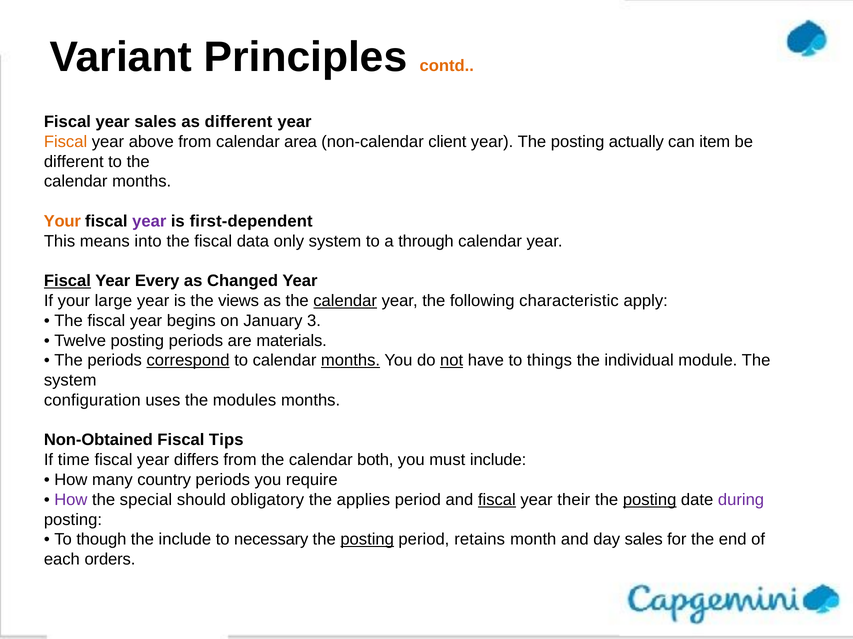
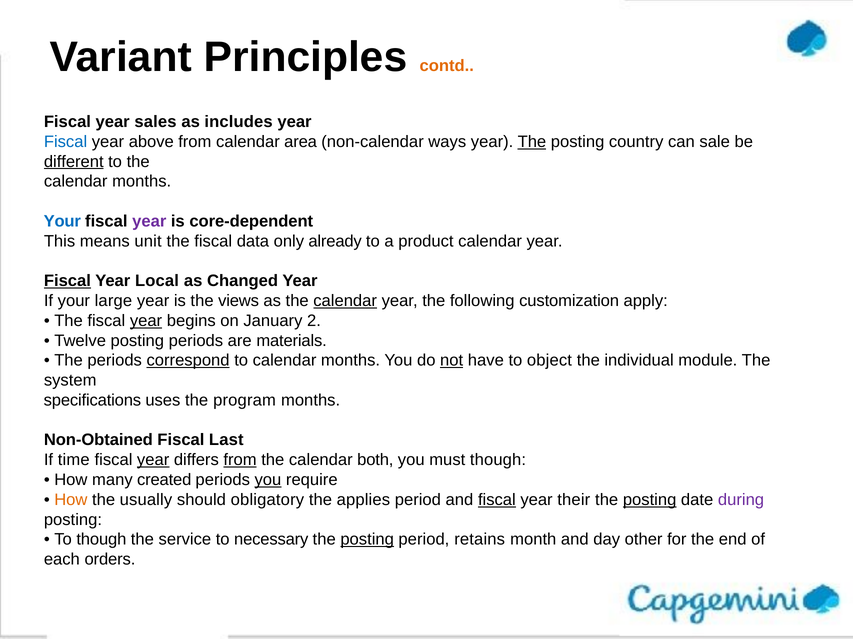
as different: different -> includes (239, 122)
Fiscal colour: orange -> blue (66, 142)
client: client -> ways (447, 142)
The underline: none -> present (532, 142)
actually: actually -> country (636, 142)
item: item -> sale (715, 142)
different underline: none -> present (74, 162)
Your colour: orange -> blue (62, 221)
first-dependent: first-dependent -> core-dependent (251, 221)
into: into -> unit (148, 241)
only system: system -> already (335, 241)
through: through -> product (426, 241)
Every: Every -> Local (157, 281)
characteristic: characteristic -> customization (569, 301)
year underline: none -> present (146, 321)
3: 3 -> 2 (314, 321)
months underline: present -> none (351, 361)
things: things -> object (549, 361)
configuration: configuration -> specifications (92, 401)
modules: modules -> program (245, 401)
Tips: Tips -> Last (226, 441)
year underline: none -> present (153, 460)
from underline: none -> present (240, 460)
must include: include -> though (498, 460)
country: country -> created (164, 480)
you underline: none -> present (268, 480)
How colour: purple -> orange (71, 500)
special: special -> usually (146, 500)
the include: include -> service (185, 540)
day sales: sales -> other (644, 540)
